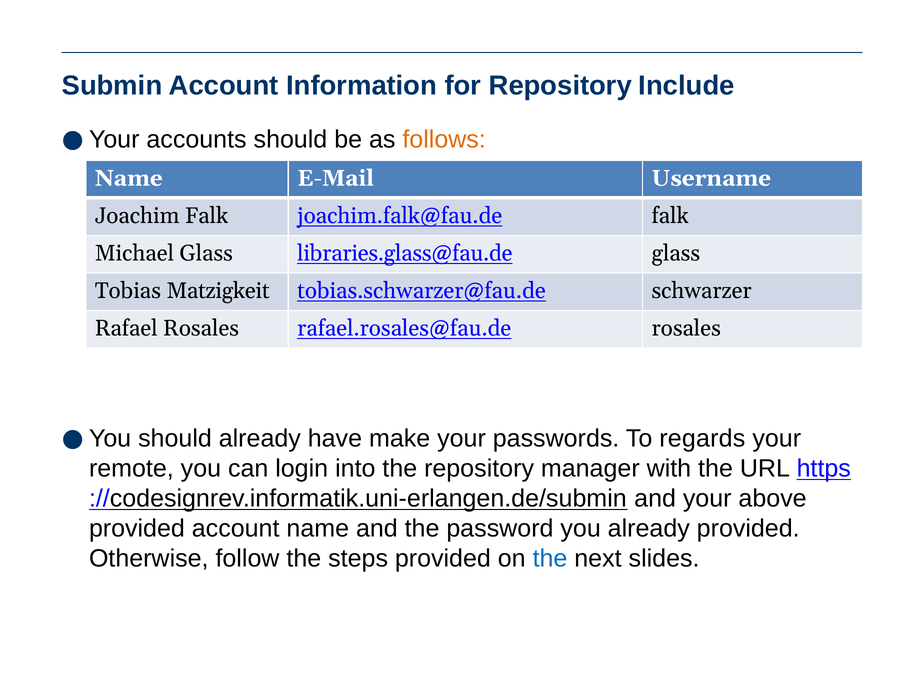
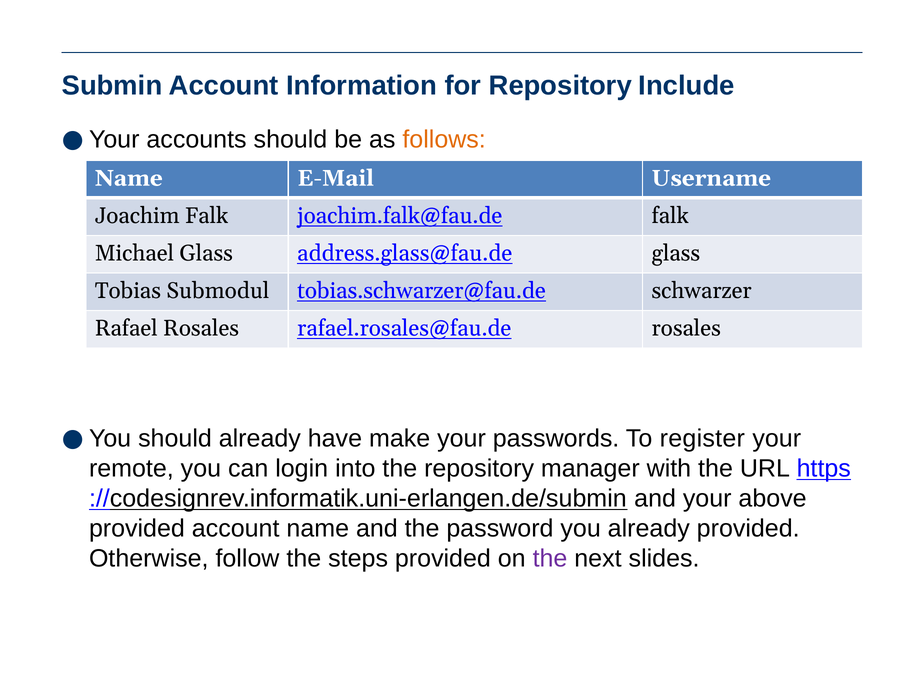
libraries.glass@fau.de: libraries.glass@fau.de -> address.glass@fau.de (405, 253)
Matzigkeit: Matzigkeit -> Submodul (218, 291)
regards: regards -> register (702, 438)
the colour: blue -> purple (550, 559)
